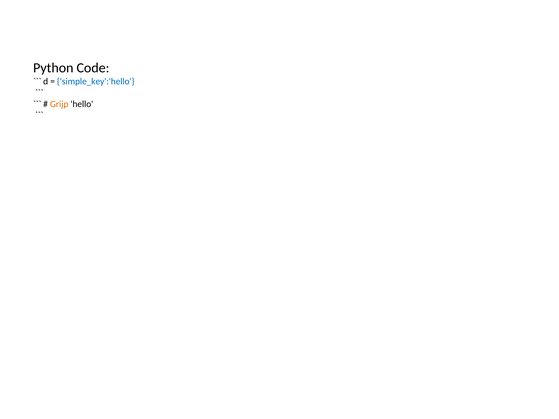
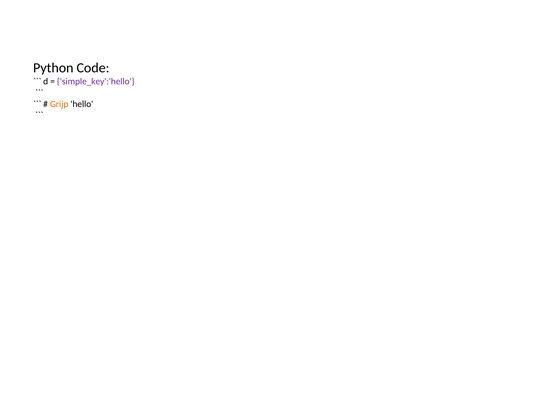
simple_key':'hello colour: blue -> purple (96, 82)
